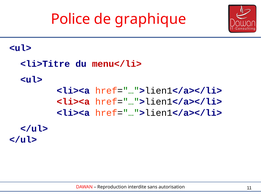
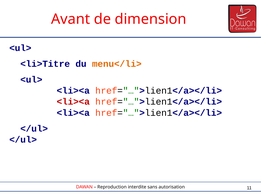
Police: Police -> Avant (71, 19)
graphique: graphique -> dimension (151, 19)
menu</li> colour: red -> orange (117, 64)
